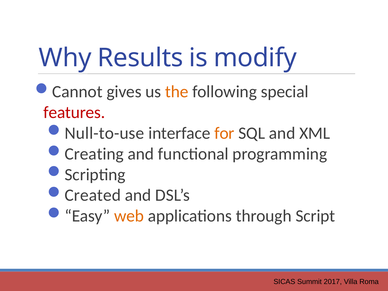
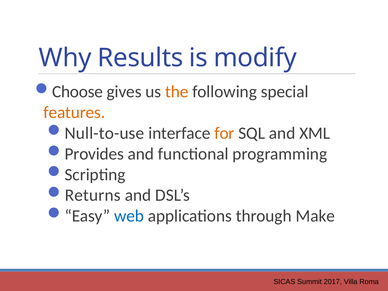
Cannot: Cannot -> Choose (77, 92)
features colour: red -> orange (74, 112)
Creating: Creating -> Provides (94, 154)
Created: Created -> Returns (93, 195)
web colour: orange -> blue (129, 216)
Script: Script -> Make (315, 216)
